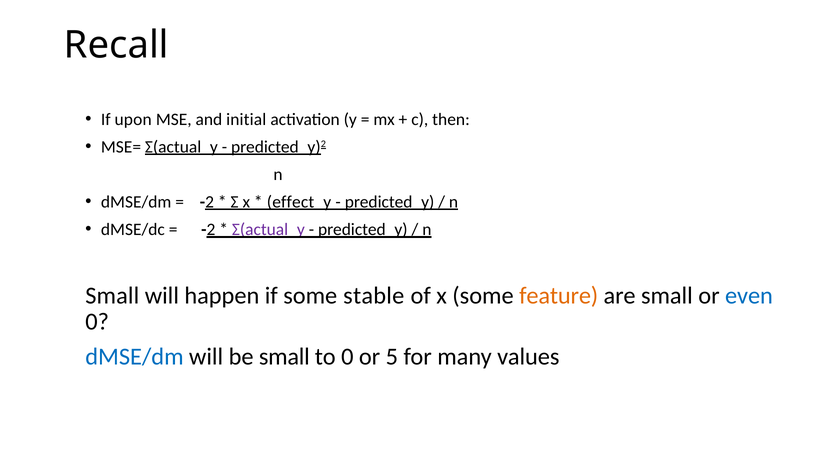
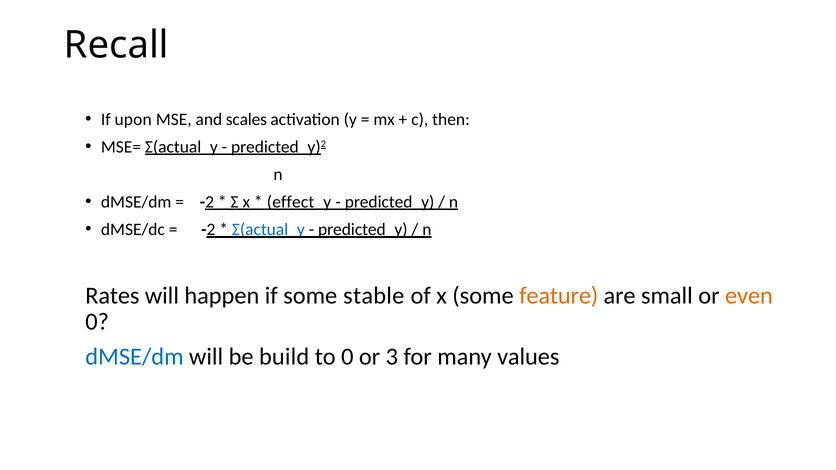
initial: initial -> scales (246, 119)
Σ(actual_y colour: purple -> blue (268, 230)
Small: Small -> Rates (112, 296)
even colour: blue -> orange (749, 296)
be small: small -> build (284, 357)
5: 5 -> 3 (392, 357)
